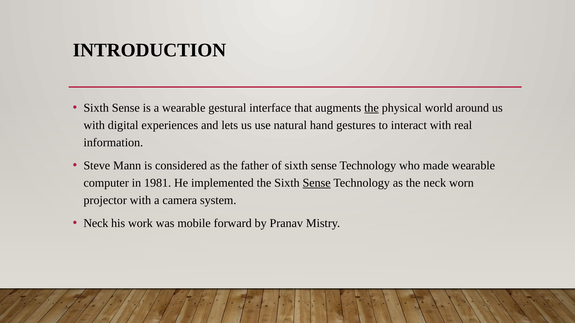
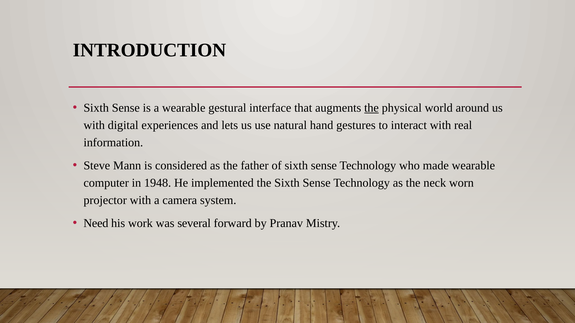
1981: 1981 -> 1948 (158, 183)
Sense underline: present -> none (317, 183)
Neck: Neck -> Need (96, 224)
mobile: mobile -> several (194, 224)
